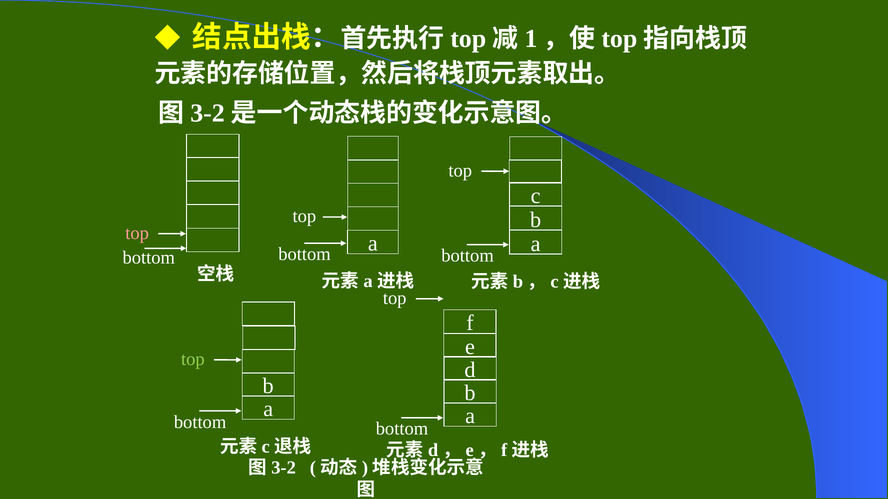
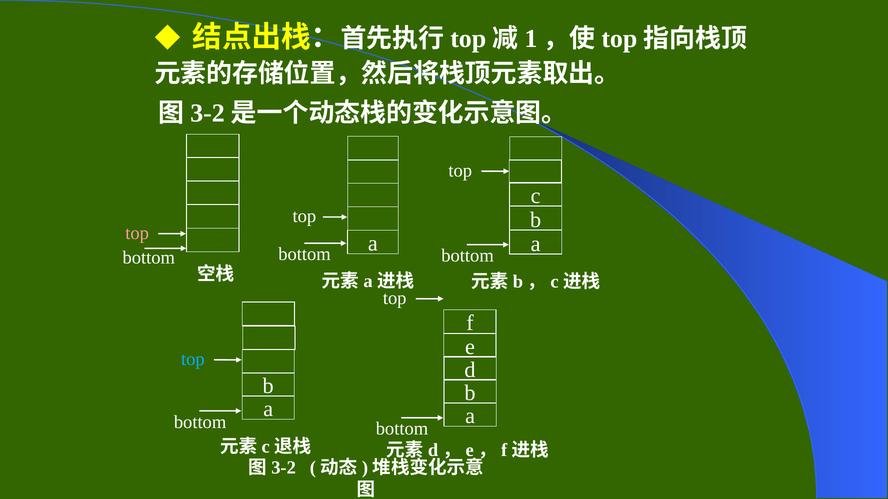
top colour: light green -> light blue (193, 359)
